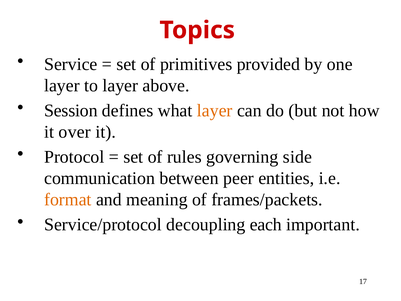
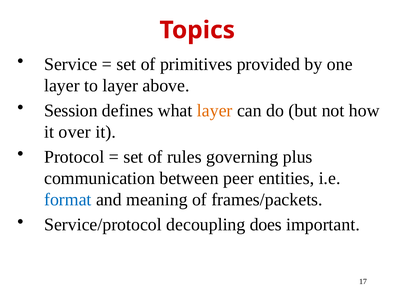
side: side -> plus (298, 157)
format colour: orange -> blue (68, 200)
each: each -> does (266, 225)
